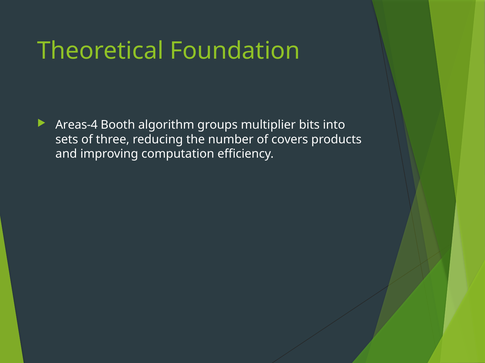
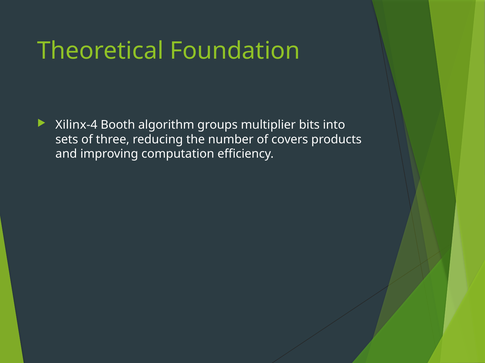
Areas-4: Areas-4 -> Xilinx-4 (76, 125)
